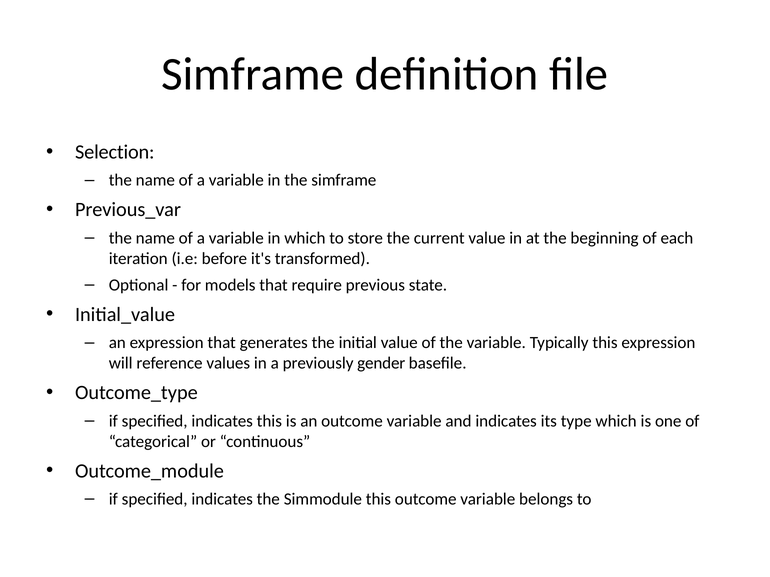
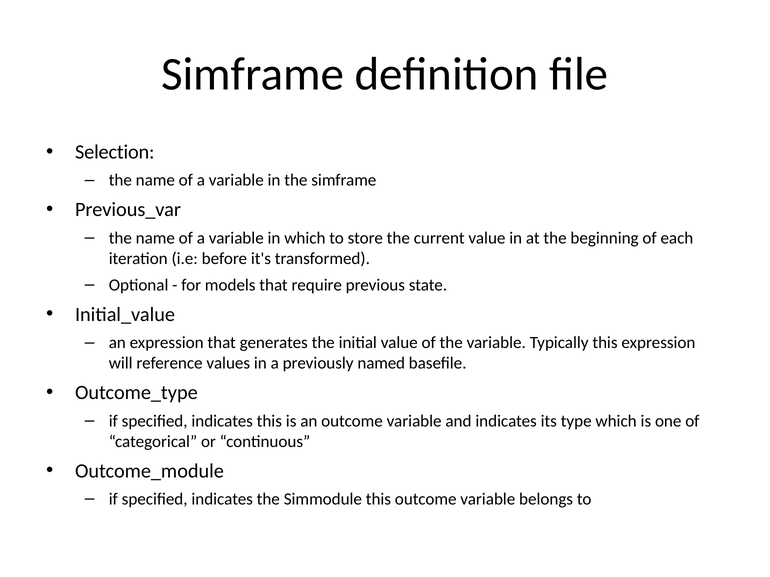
gender: gender -> named (381, 364)
